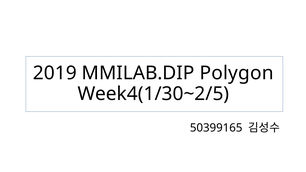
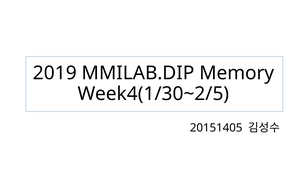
Polygon: Polygon -> Memory (237, 73)
50399165: 50399165 -> 20151405 (216, 128)
